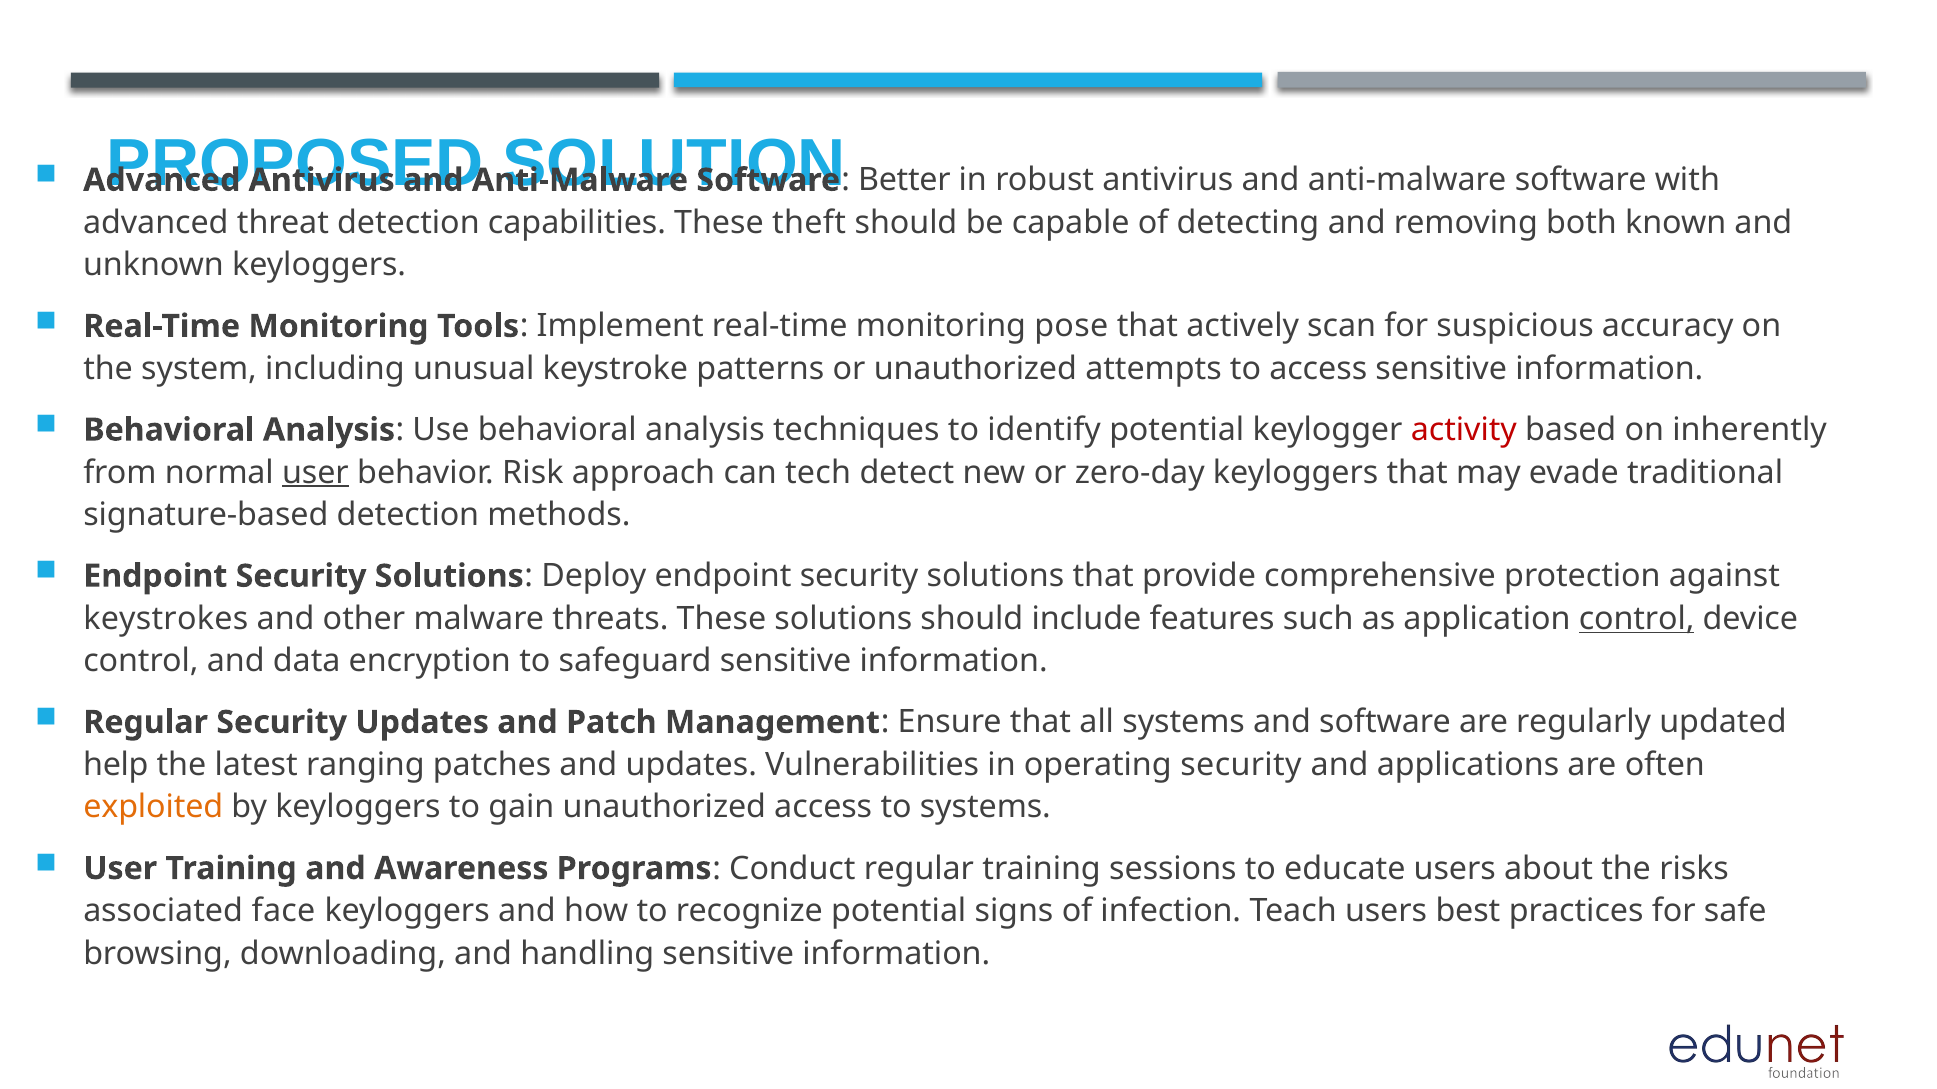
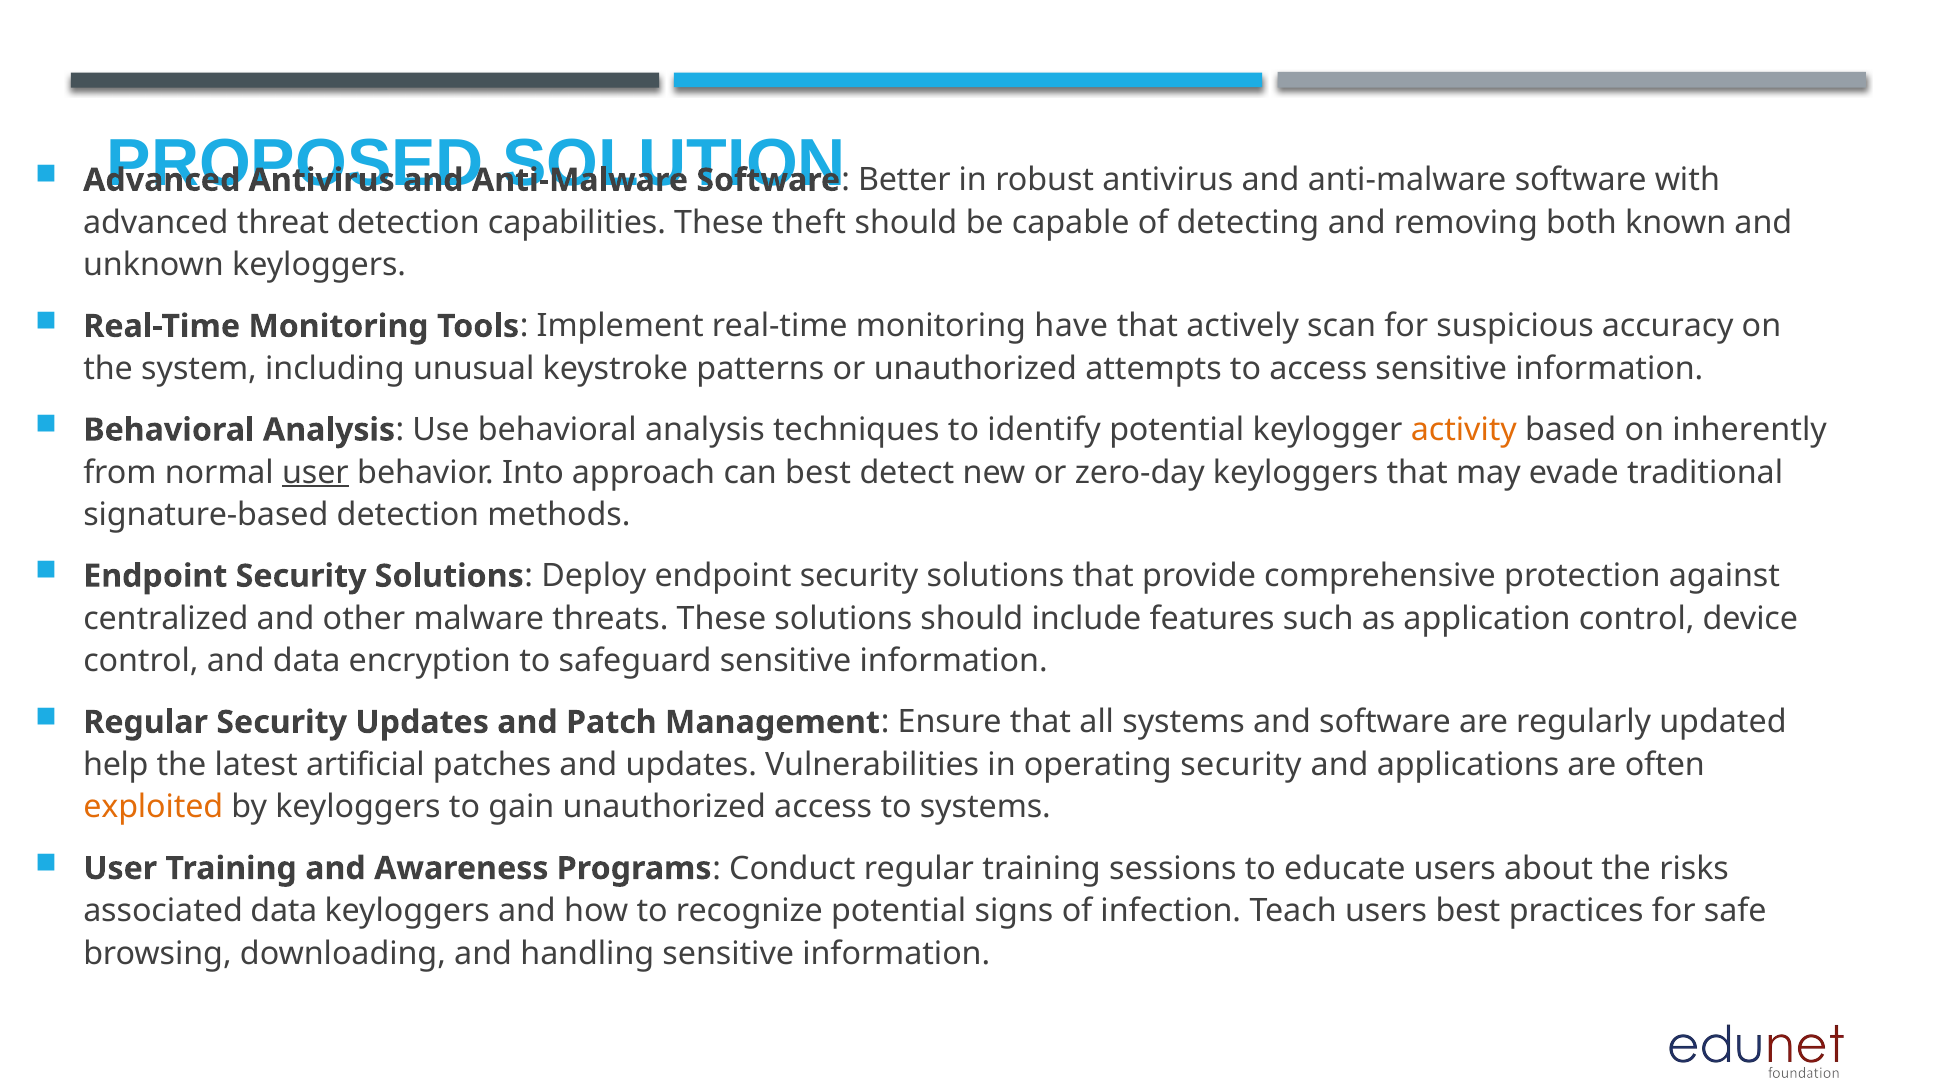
pose: pose -> have (1071, 326)
activity colour: red -> orange (1464, 430)
Risk: Risk -> Into (533, 473)
can tech: tech -> best (818, 473)
keystrokes: keystrokes -> centralized (166, 619)
control underline: present -> none (1637, 619)
ranging: ranging -> artificial (365, 765)
associated face: face -> data (284, 911)
